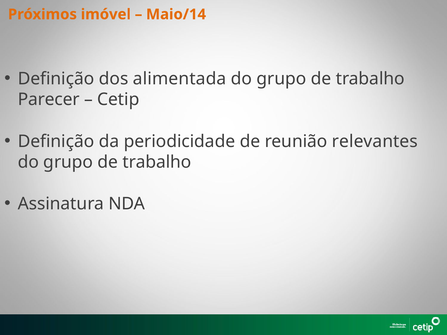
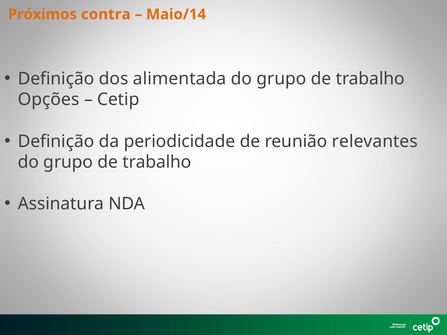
imóvel: imóvel -> contra (106, 14)
Parecer: Parecer -> Opções (49, 100)
